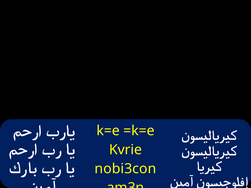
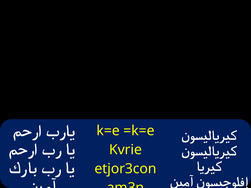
nobi3con: nobi3con -> etjor3con (126, 169)
